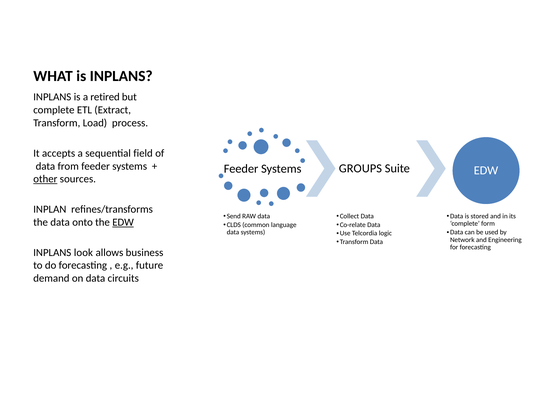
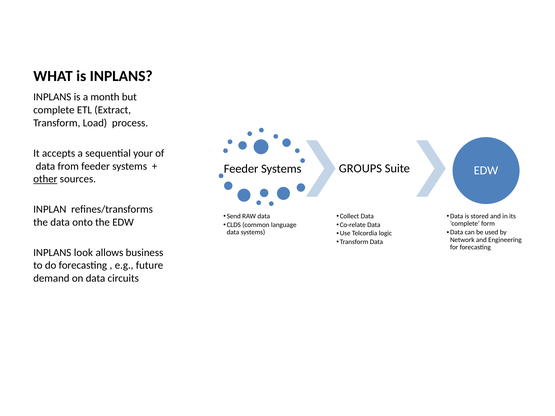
retired: retired -> month (105, 97)
field: field -> your (143, 153)
EDW underline: present -> none (123, 222)
